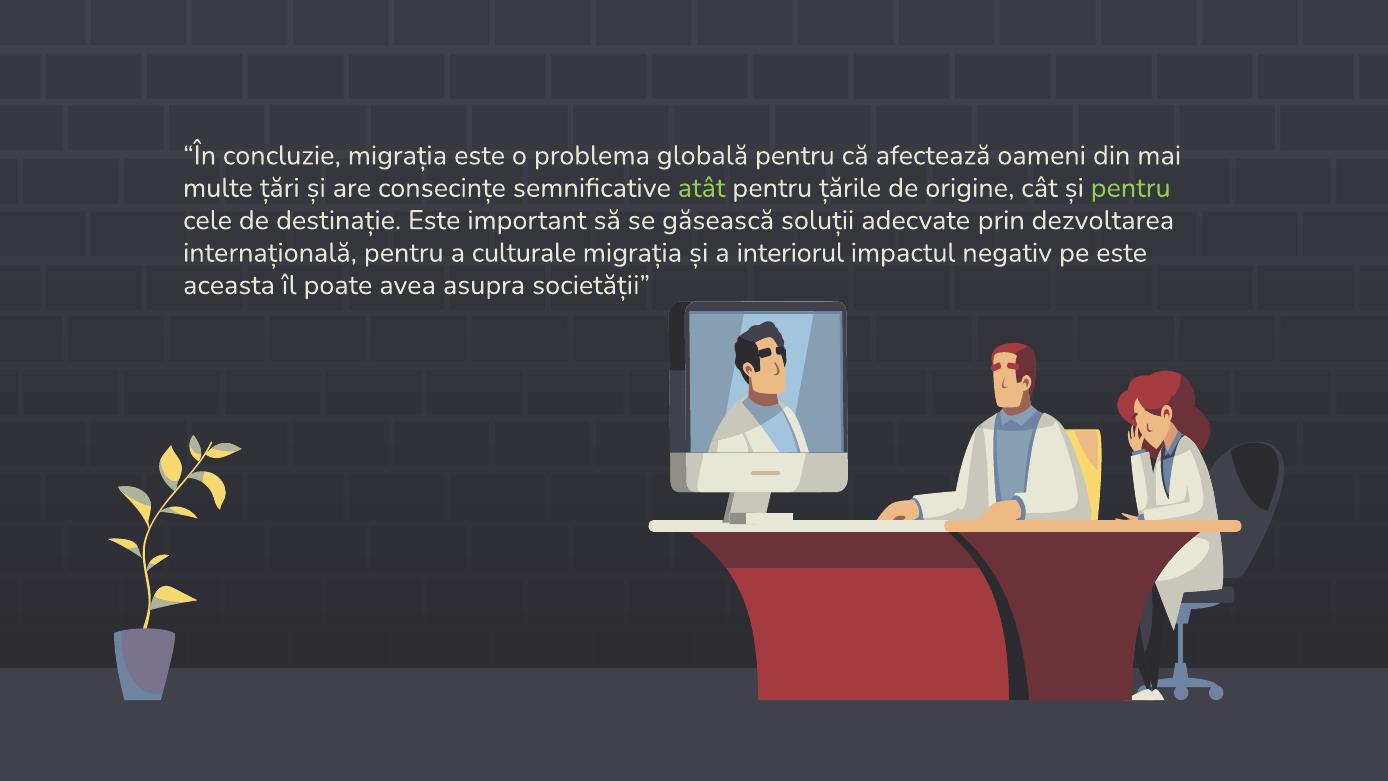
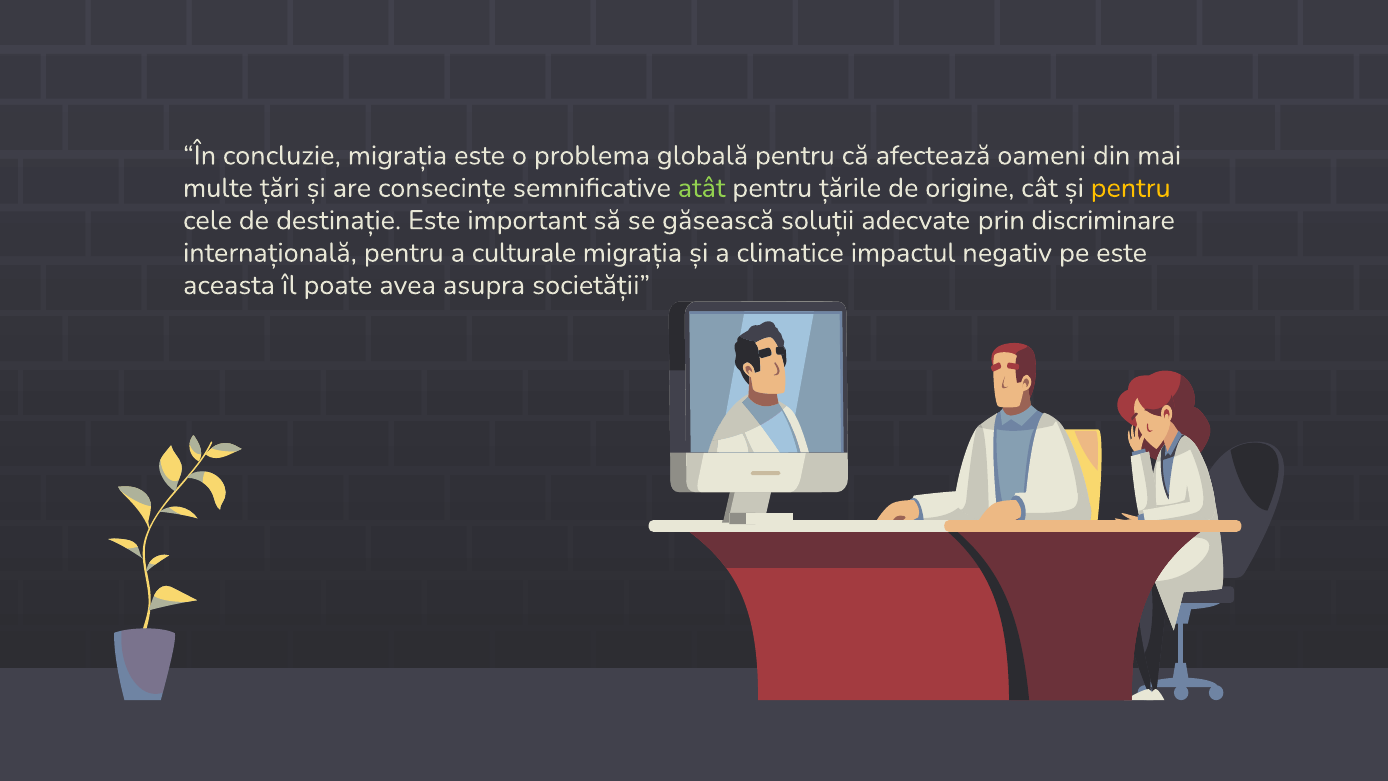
pentru colour: light green -> yellow (1131, 188)
dezvoltarea: dezvoltarea -> discriminare (1103, 220)
interiorul: interiorul -> climatice (790, 253)
